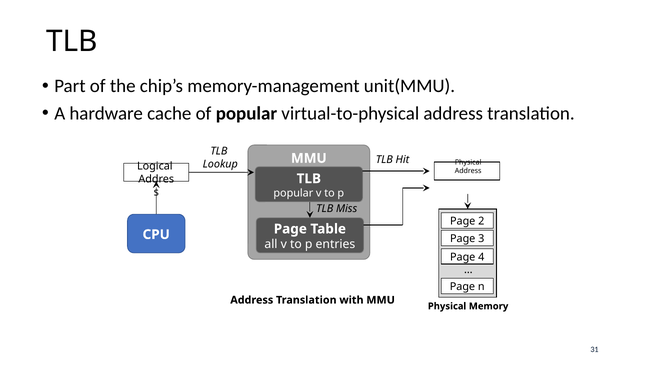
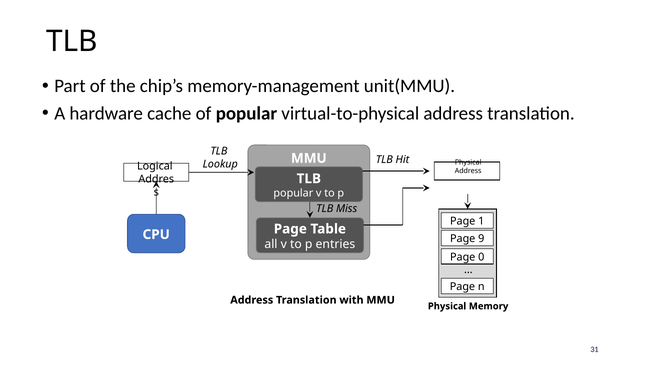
2: 2 -> 1 (481, 221)
3: 3 -> 9 (481, 239)
4: 4 -> 0 (481, 257)
